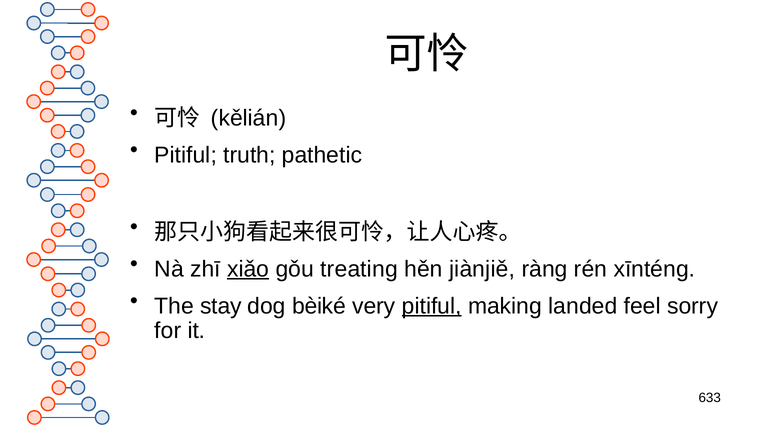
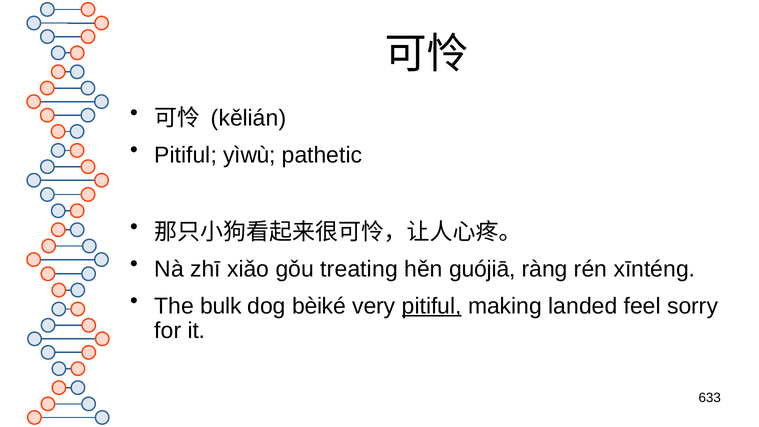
truth: truth -> yìwù (250, 155)
xiǎo underline: present -> none (248, 269)
jiànjiě: jiànjiě -> guójiā (482, 269)
stay: stay -> bulk (221, 306)
